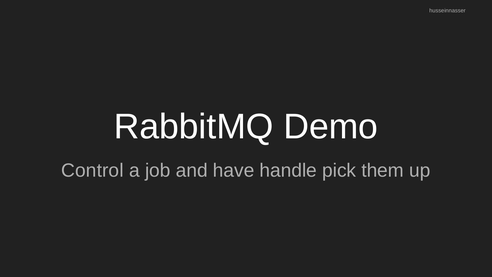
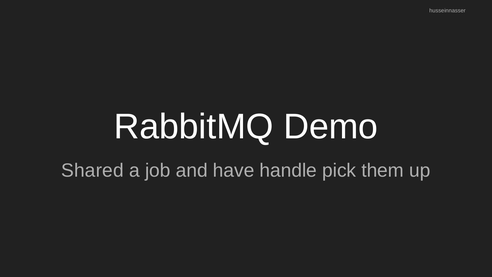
Control: Control -> Shared (92, 170)
